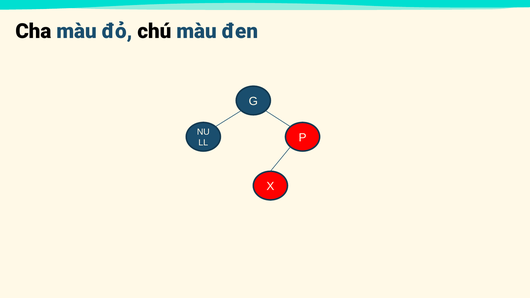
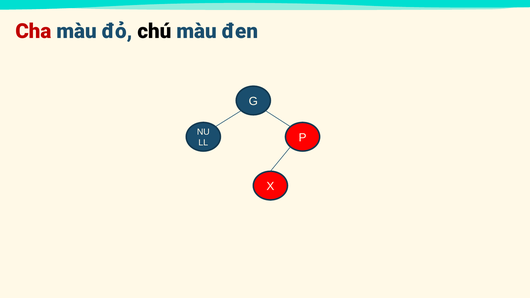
Cha colour: black -> red (33, 31)
